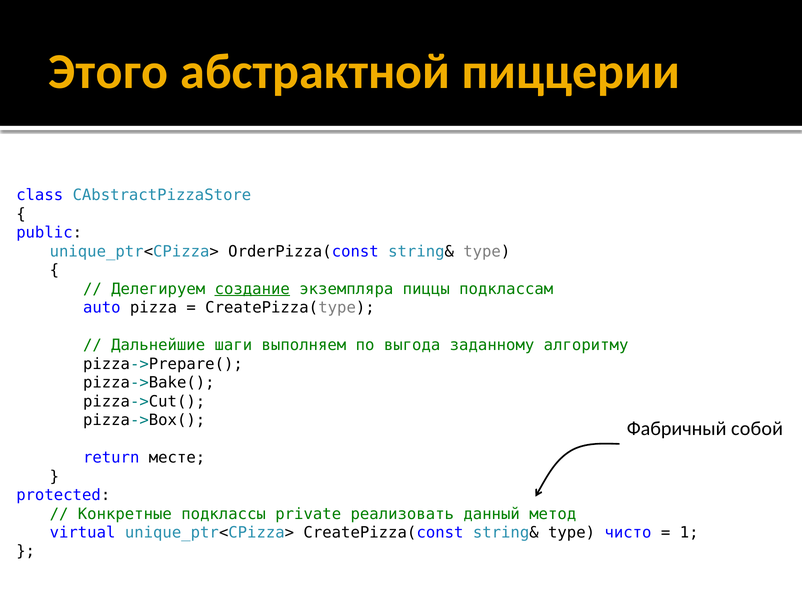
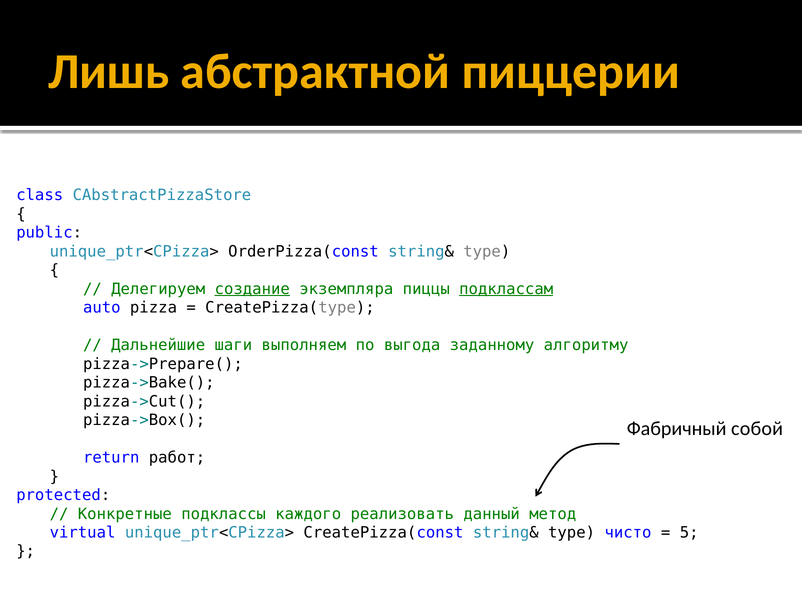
Этого: Этого -> Лишь (109, 72)
подклассам underline: none -> present (506, 289)
месте: месте -> работ (177, 457)
private: private -> каждого (308, 513)
1: 1 -> 5 (689, 532)
